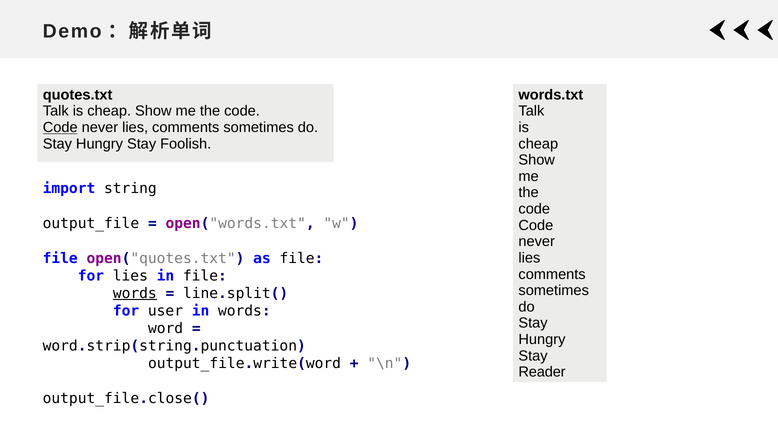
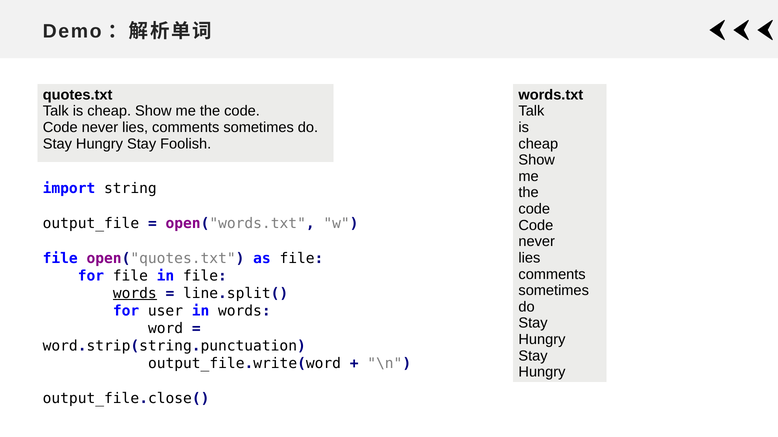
Code underline: present -> none (60, 128)
for lies: lies -> file (130, 276)
Reader: Reader -> Hungry (542, 373)
